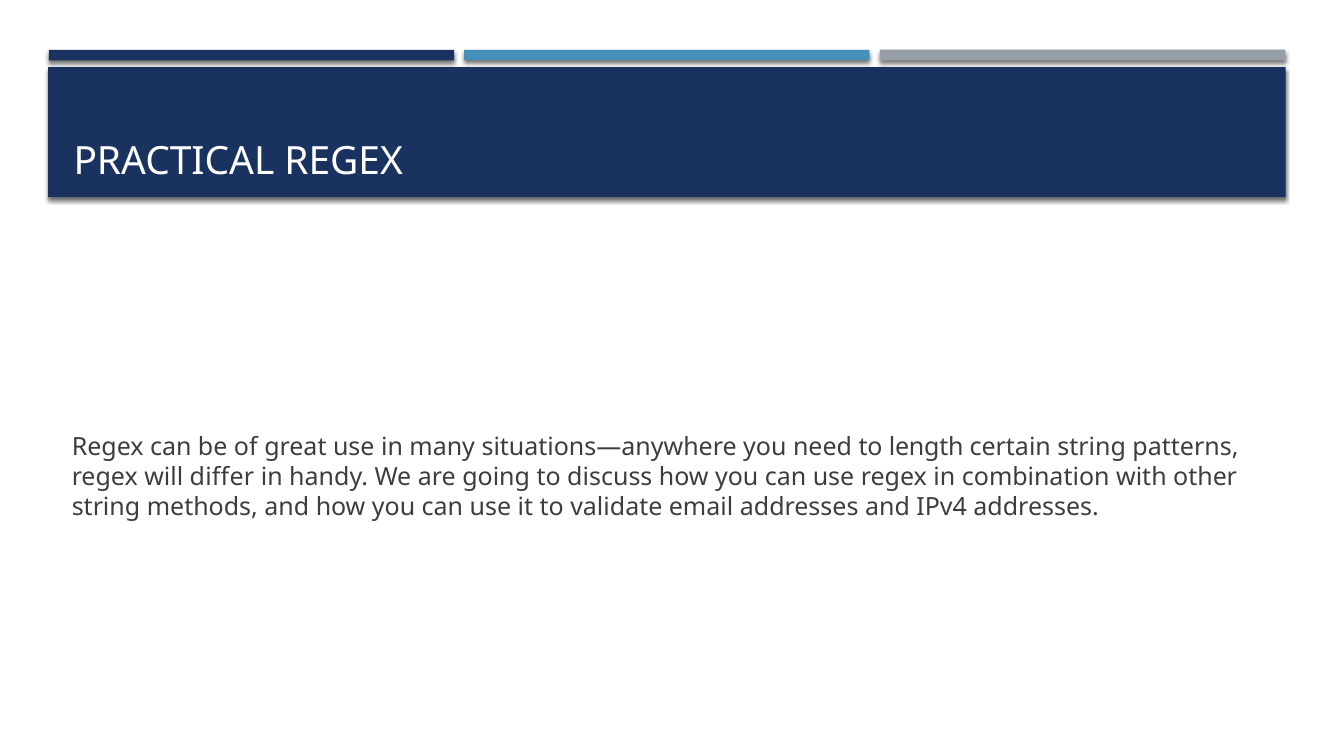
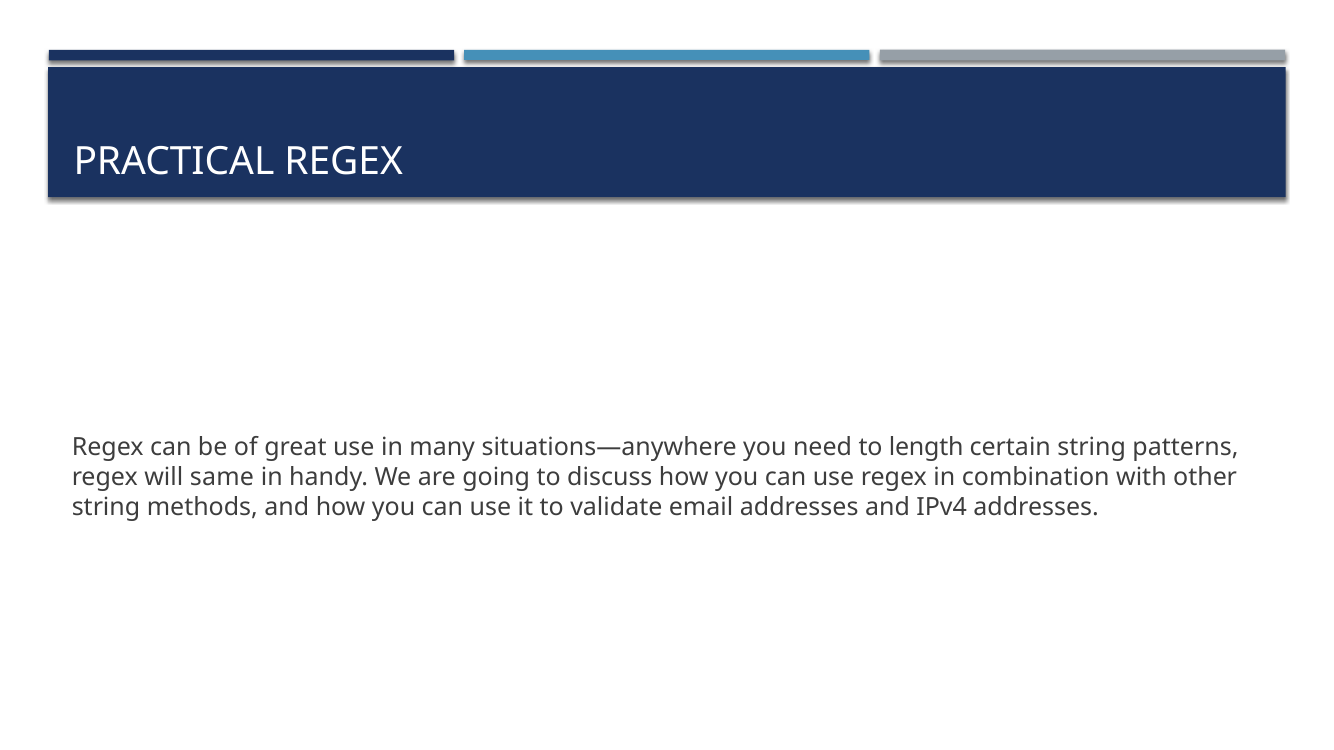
differ: differ -> same (222, 477)
